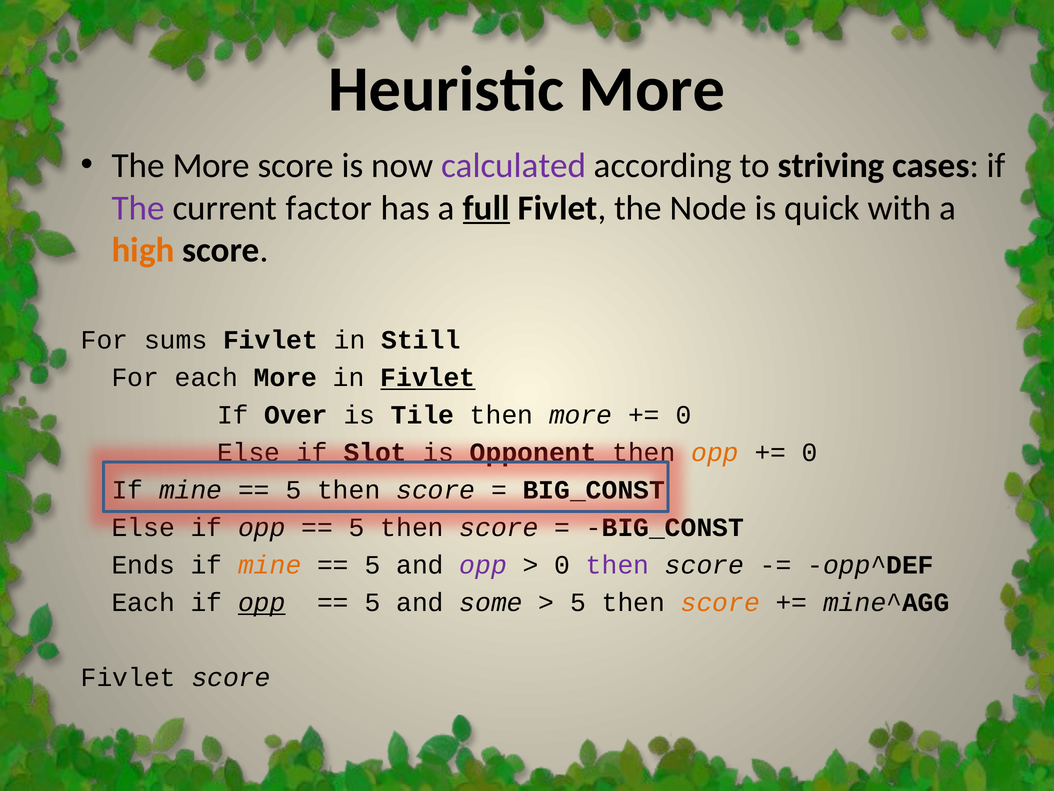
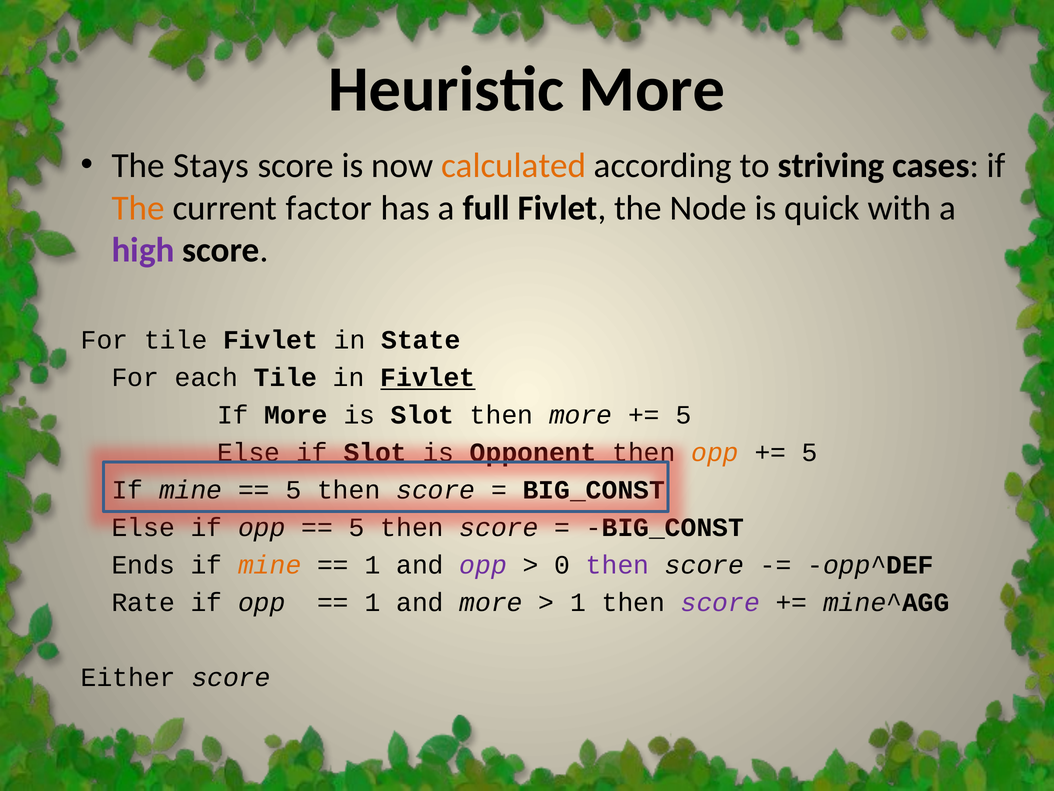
The More: More -> Stays (211, 166)
calculated colour: purple -> orange (514, 166)
The colour: purple -> orange (138, 208)
full underline: present -> none (486, 208)
high colour: orange -> purple (143, 250)
For sums: sums -> tile (176, 340)
Still: Still -> State (421, 340)
each More: More -> Tile (286, 378)
If Over: Over -> More (296, 415)
is Tile: Tile -> Slot (423, 415)
0: 0 -> 5 (683, 415)
0: 0 -> 5 (810, 452)
5: 5 -> 1 (372, 565)
Each: Each -> Rate (143, 602)
opp underline: present -> none (262, 602)
5: 5 -> 1 (372, 602)
and some: some -> more (491, 602)
5: 5 -> 1 (578, 602)
score colour: orange -> purple (720, 602)
Fivlet: Fivlet -> Either (128, 677)
